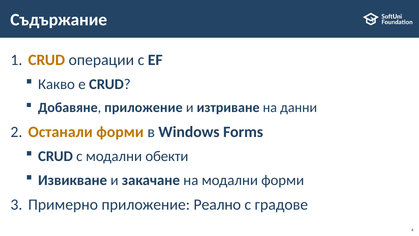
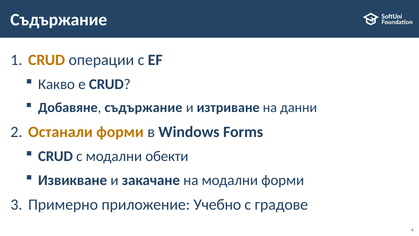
Добавяне приложение: приложение -> съдържание (143, 108)
Реално: Реално -> Учебно (217, 205)
